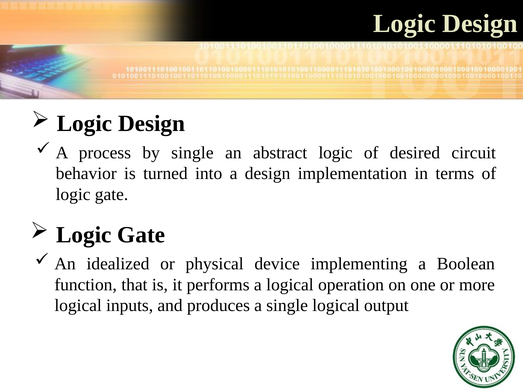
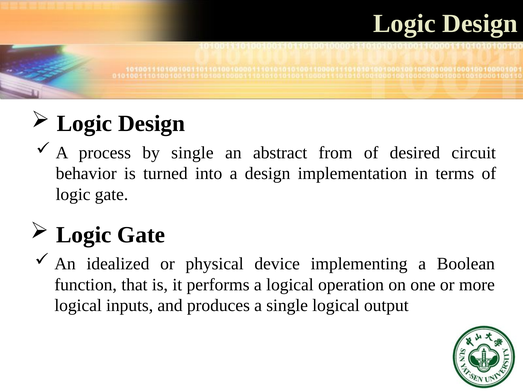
abstract logic: logic -> from (335, 153)
